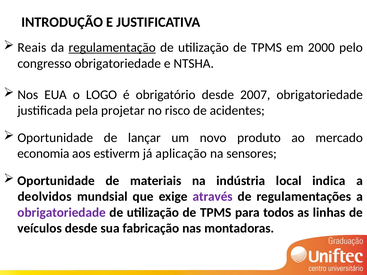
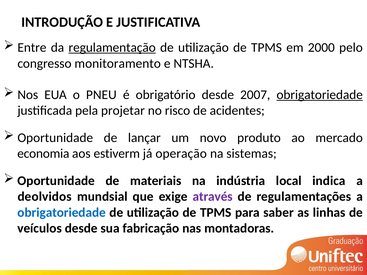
Reais: Reais -> Entre (32, 48)
congresso obrigatoriedade: obrigatoriedade -> monitoramento (118, 63)
LOGO: LOGO -> PNEU (101, 95)
obrigatoriedade underline: none -> present (320, 95)
aplicação: aplicação -> operação (181, 154)
sensores: sensores -> sistemas (252, 154)
obrigatoriedade colour: purple -> blue (62, 213)
todos: todos -> saber (279, 213)
